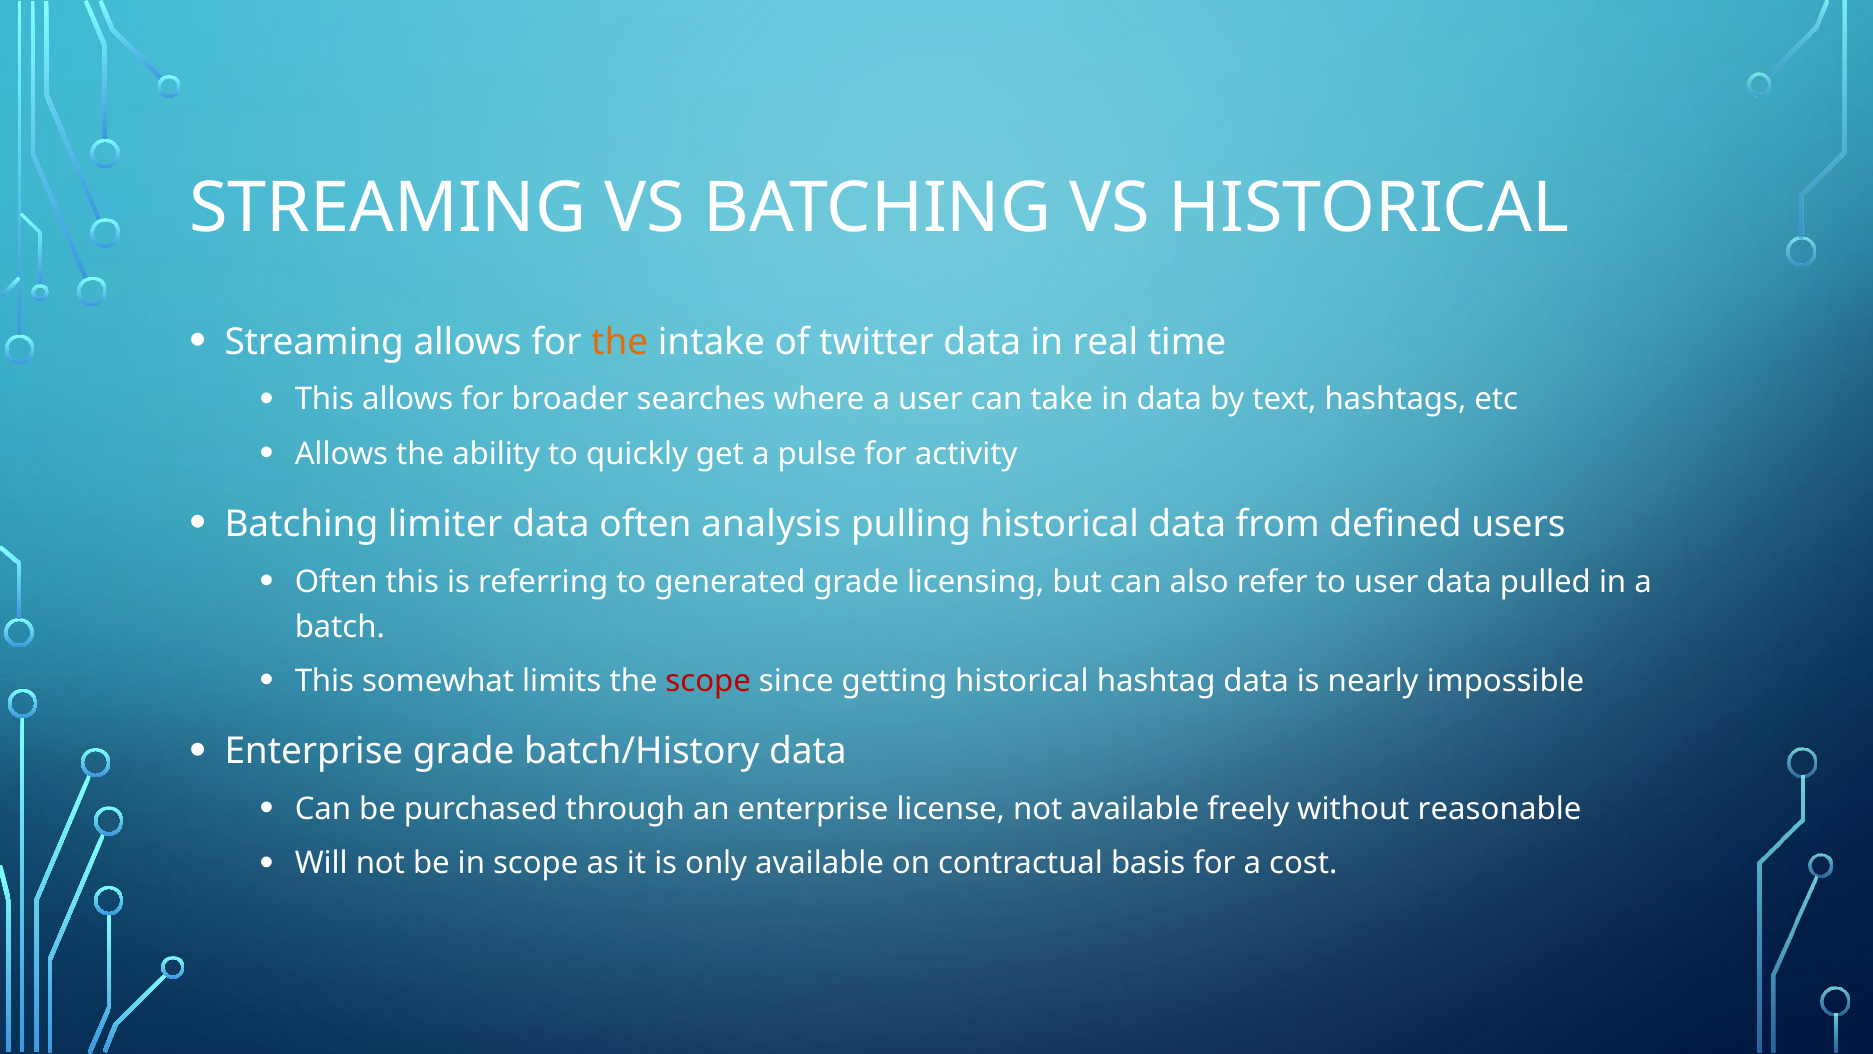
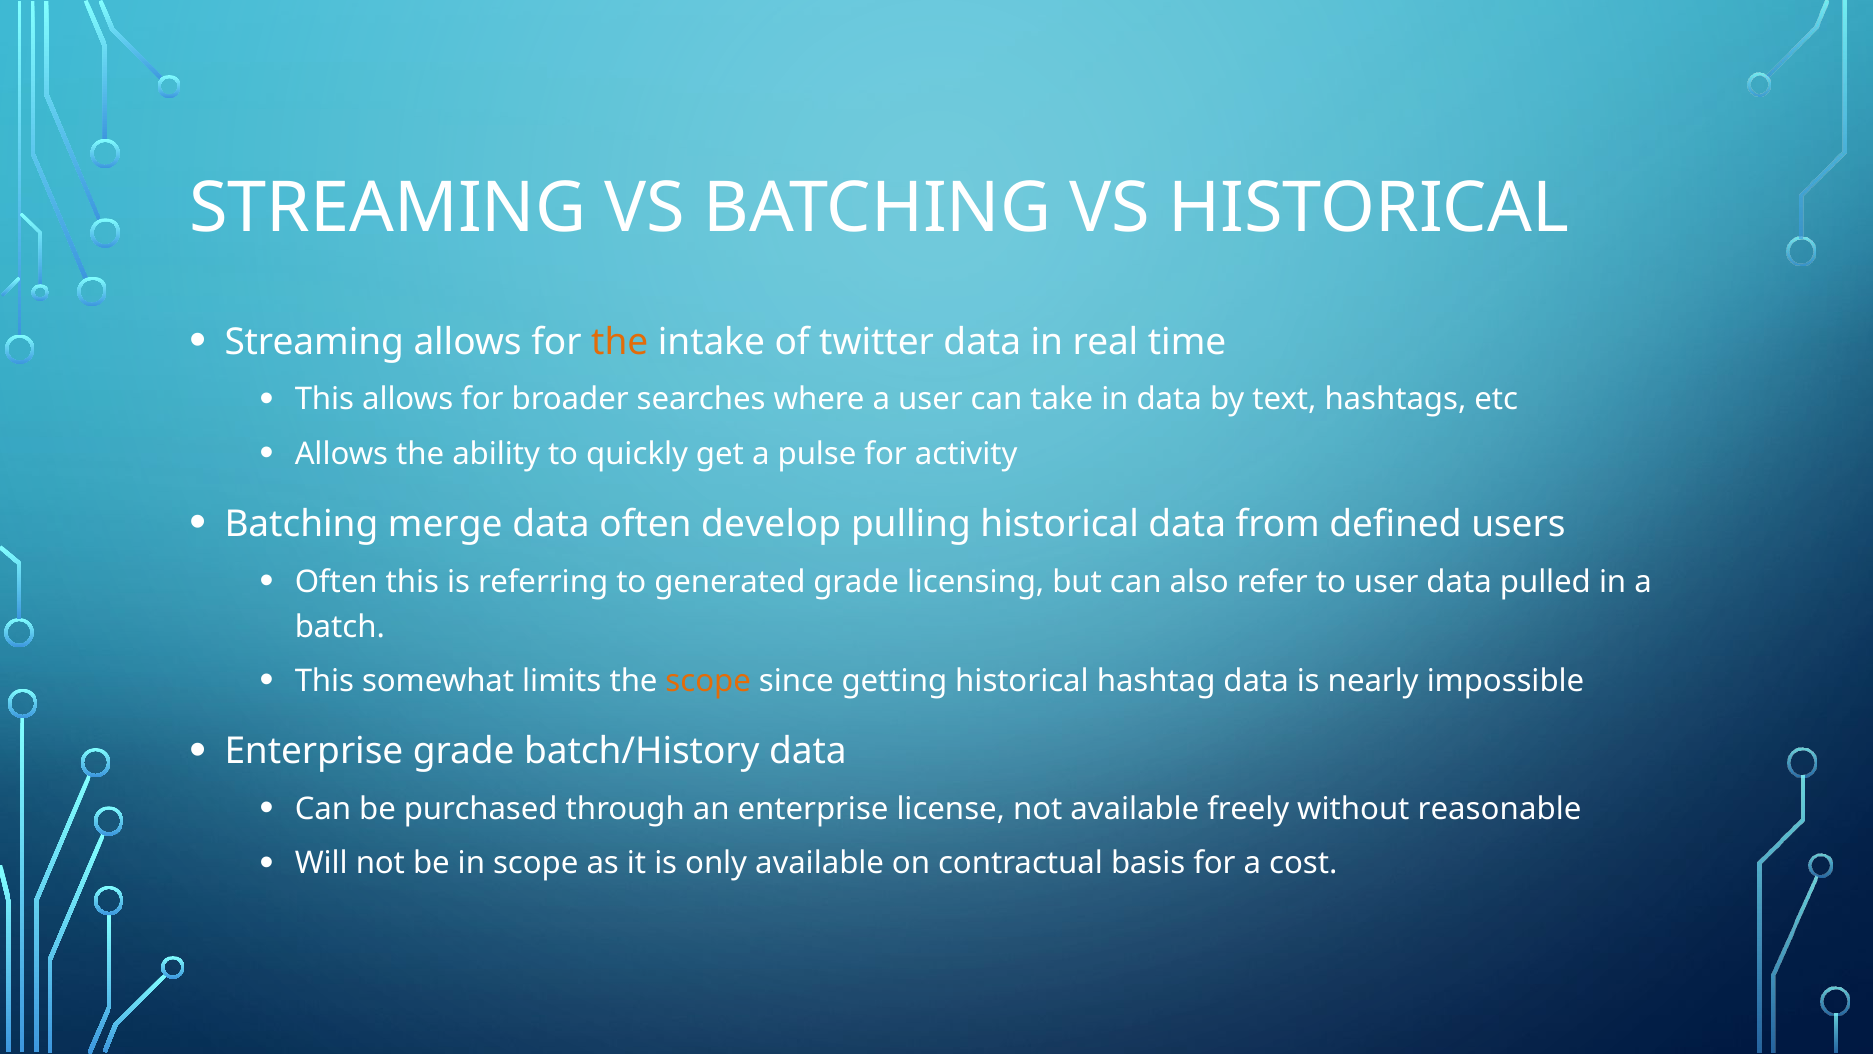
limiter: limiter -> merge (445, 524)
analysis: analysis -> develop (771, 524)
scope colour: red -> orange (708, 681)
